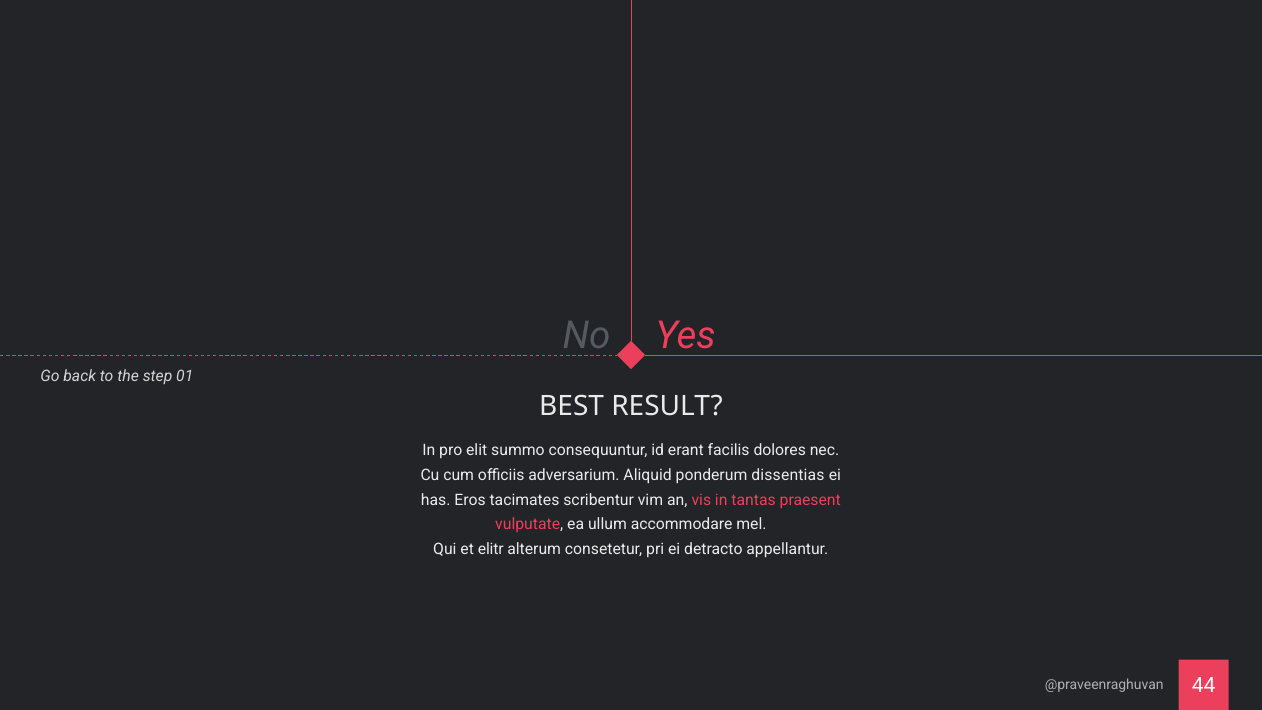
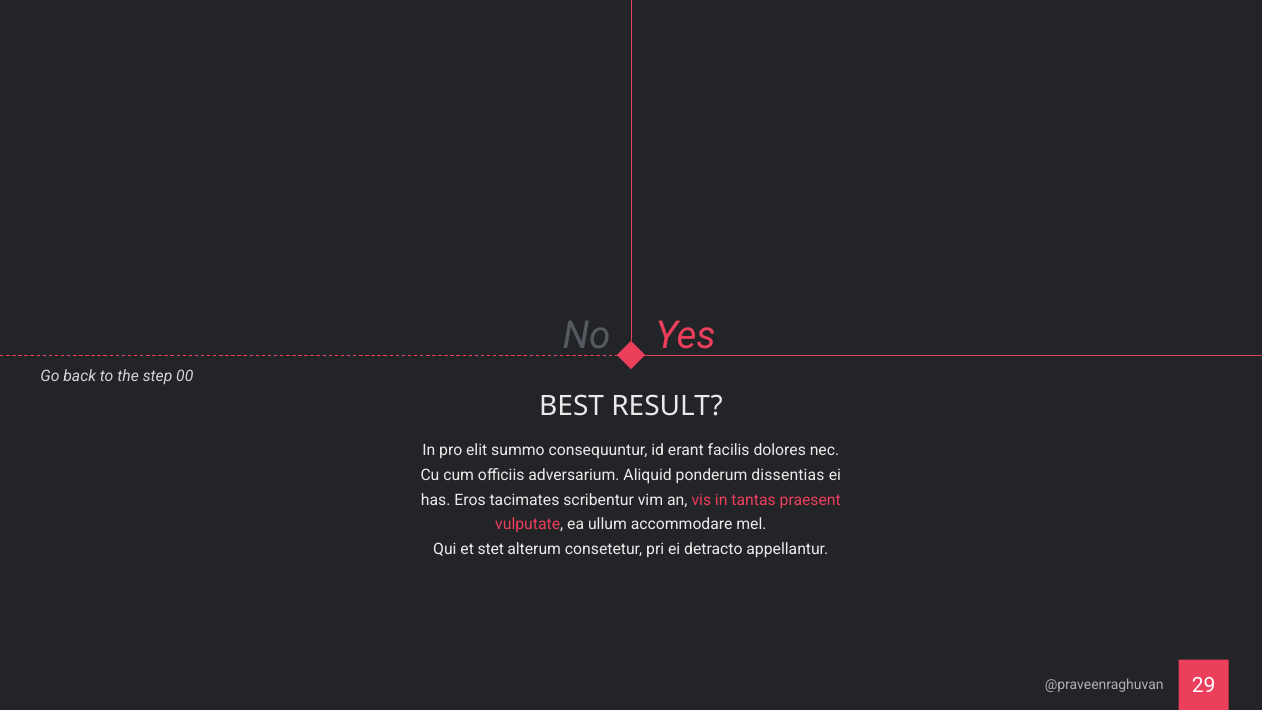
01: 01 -> 00 (185, 376)
elitr: elitr -> stet (491, 549)
44: 44 -> 29 (1204, 685)
